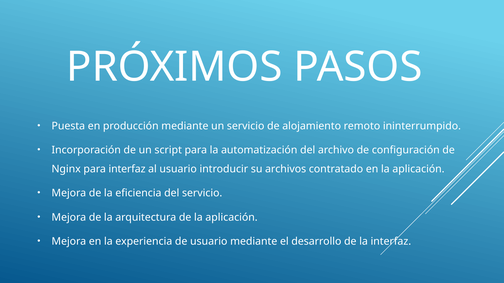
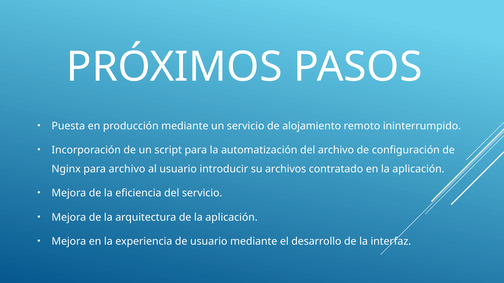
para interfaz: interfaz -> archivo (127, 169)
